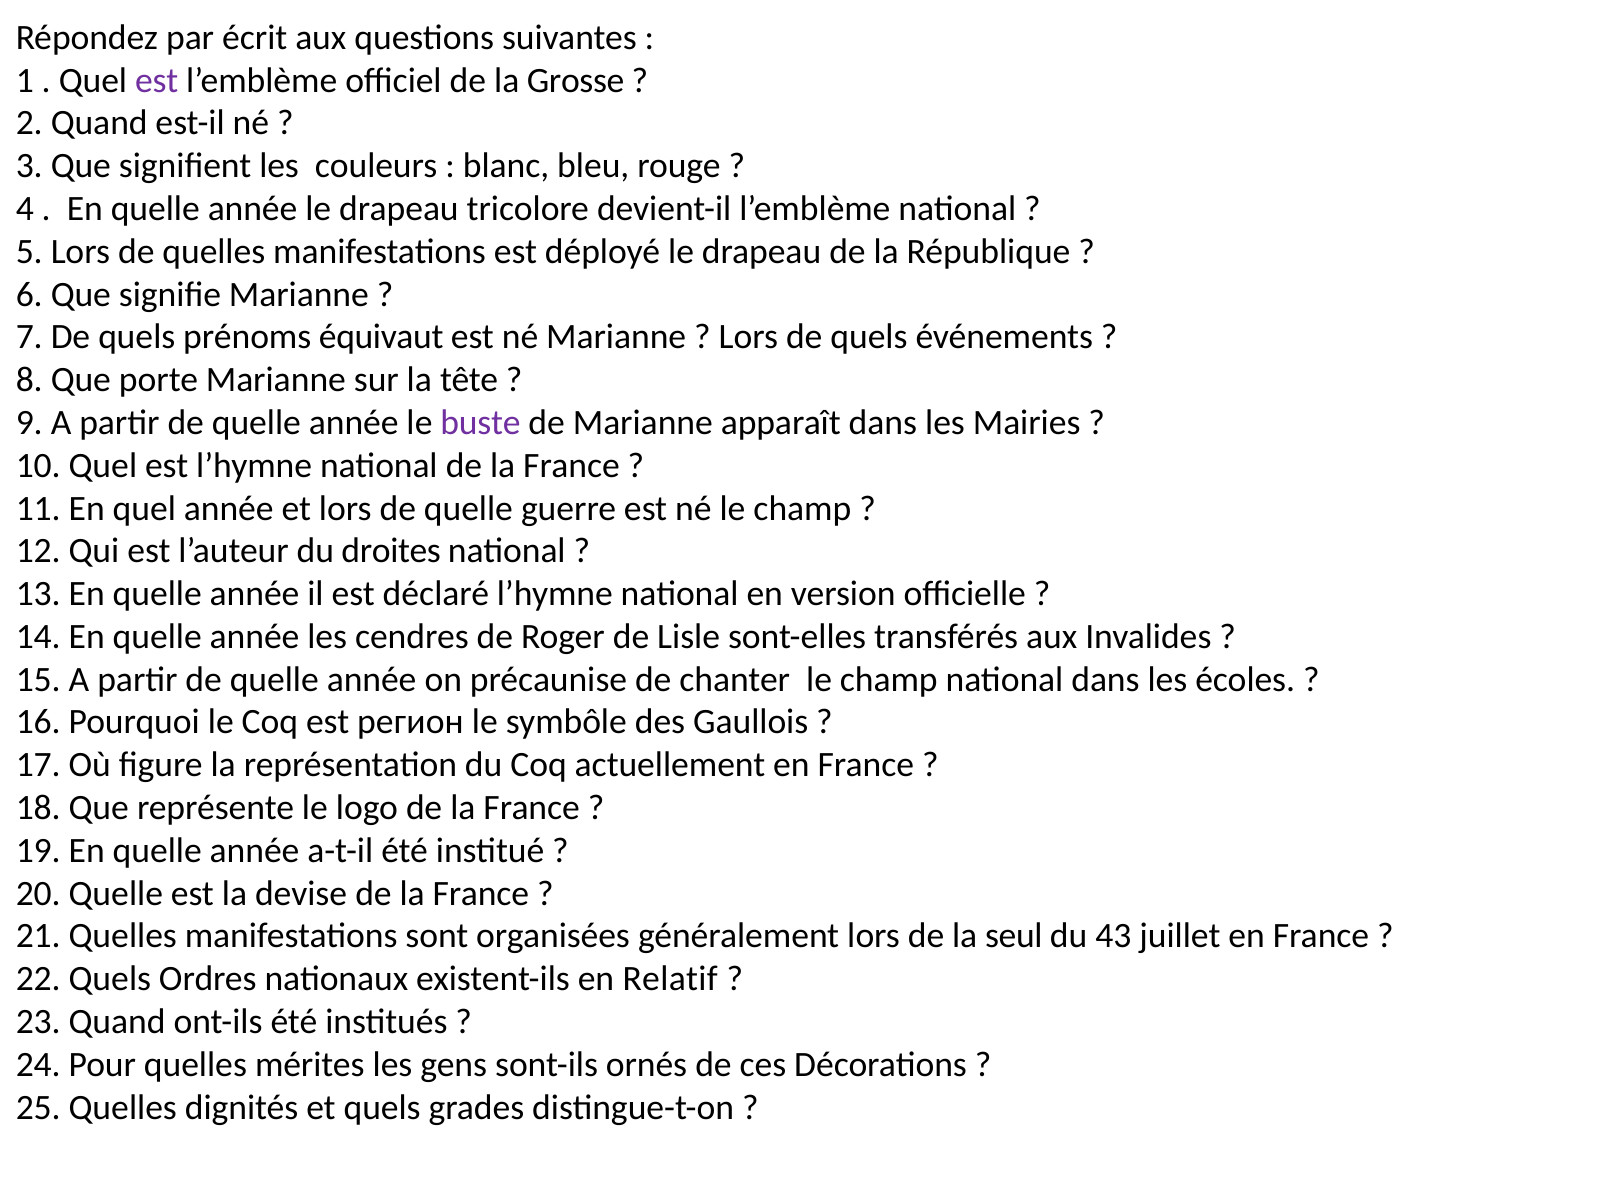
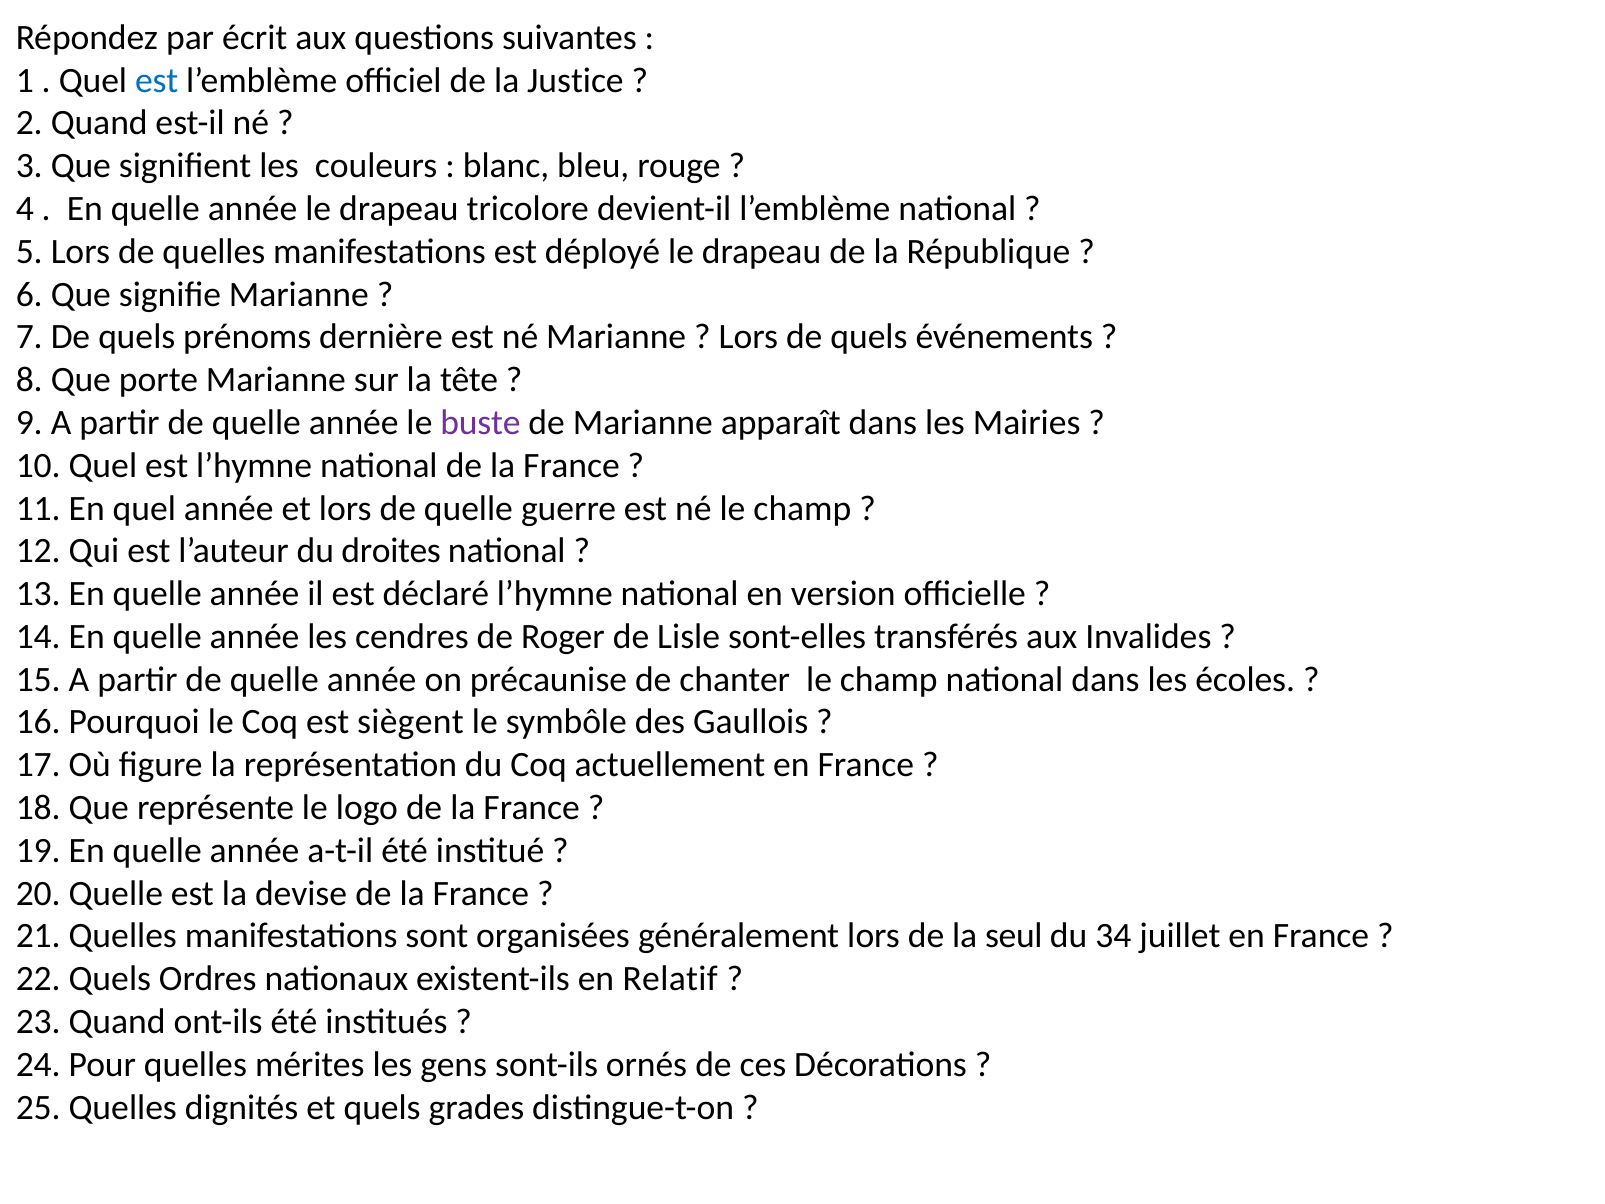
est colour: purple -> blue (157, 80)
Grosse: Grosse -> Justice (575, 80)
équivaut: équivaut -> dernière (381, 337)
регион: регион -> siègent (410, 722)
43: 43 -> 34 (1113, 936)
